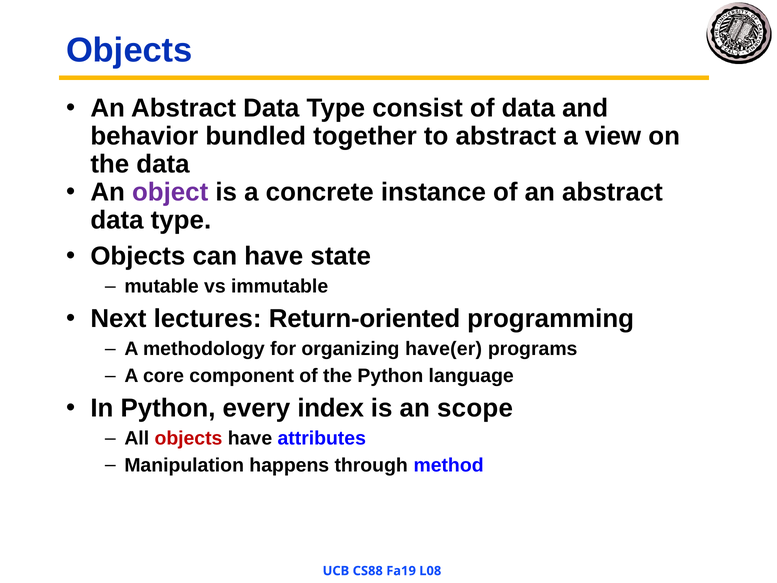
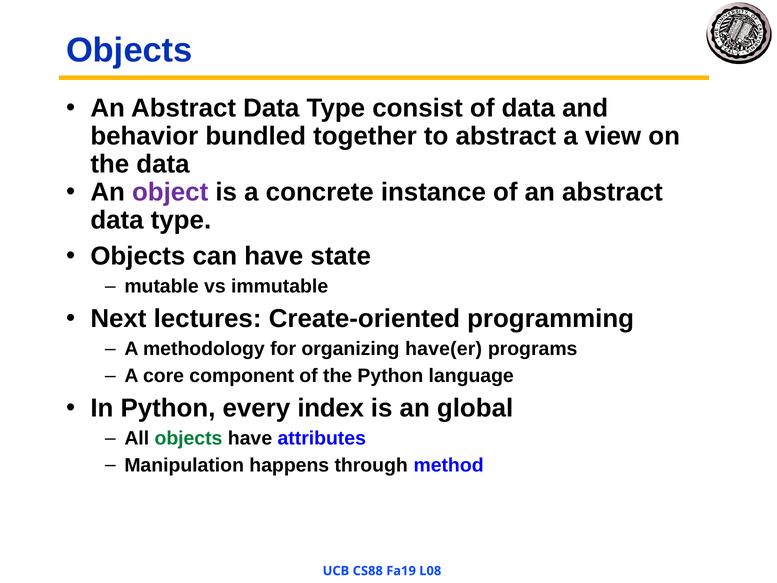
Return-oriented: Return-oriented -> Create-oriented (364, 319)
scope: scope -> global (475, 408)
objects colour: red -> green (188, 438)
